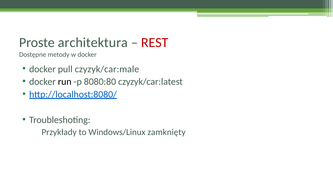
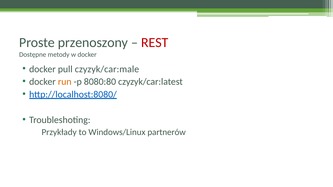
architektura: architektura -> przenoszony (93, 43)
run colour: black -> orange (65, 82)
zamknięty: zamknięty -> partnerów (167, 132)
